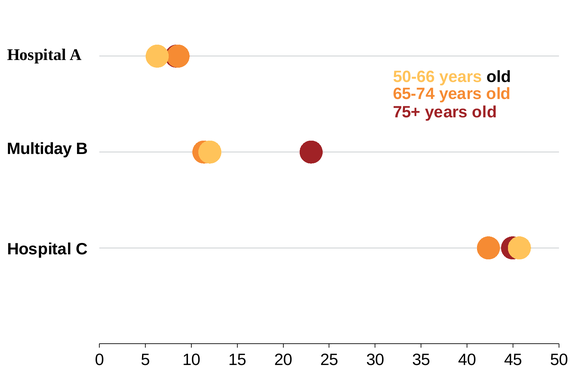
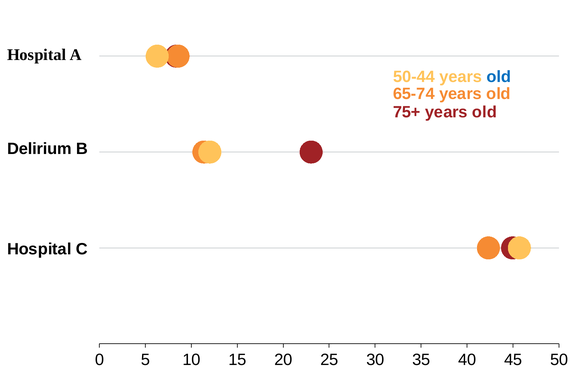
50-66: 50-66 -> 50-44 (414, 77)
old colour: black -> blue (499, 77)
Multiday: Multiday -> Delirium (39, 149)
